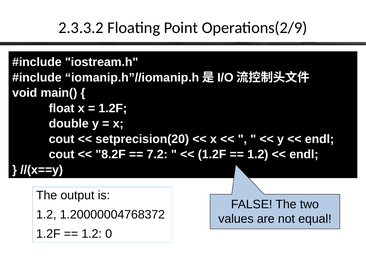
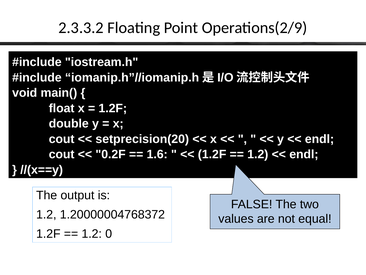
8.2F: 8.2F -> 0.2F (111, 154)
7.2: 7.2 -> 1.6 (157, 154)
